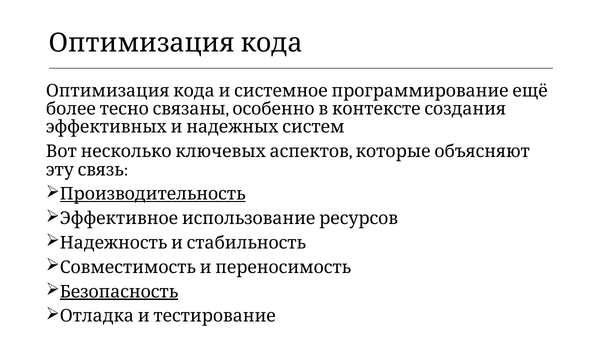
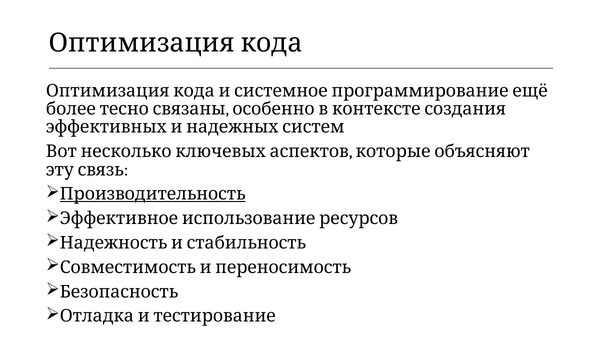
Безопасность underline: present -> none (119, 292)
